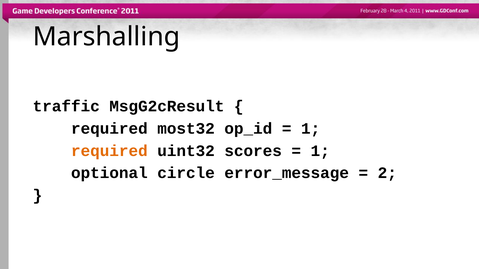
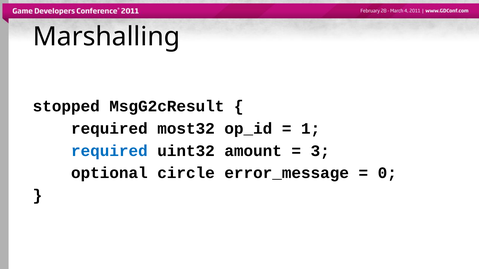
traffic: traffic -> stopped (66, 106)
required colour: orange -> blue (109, 151)
scores: scores -> amount (253, 151)
1: 1 -> 3 (320, 151)
2: 2 -> 0 (387, 173)
